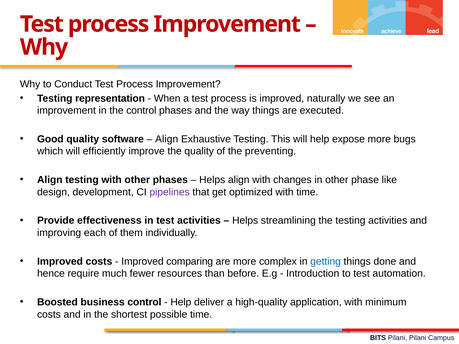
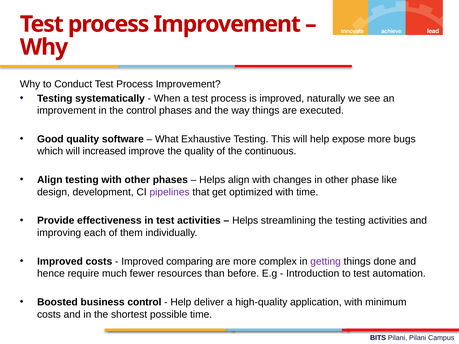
representation: representation -> systematically (110, 98)
Align: Align -> What (167, 139)
efficiently: efficiently -> increased (104, 151)
preventing: preventing -> continuous (271, 151)
getting colour: blue -> purple (326, 262)
